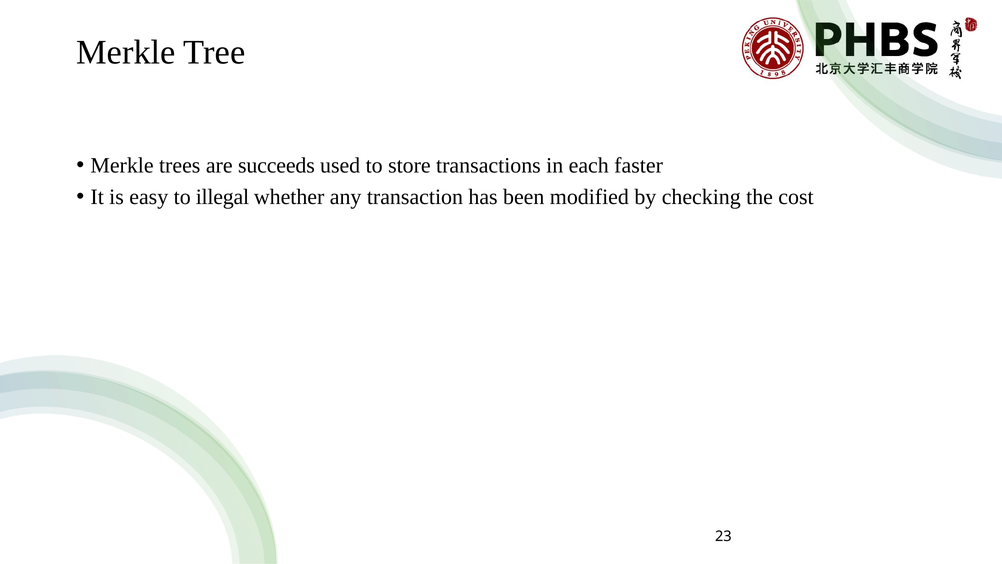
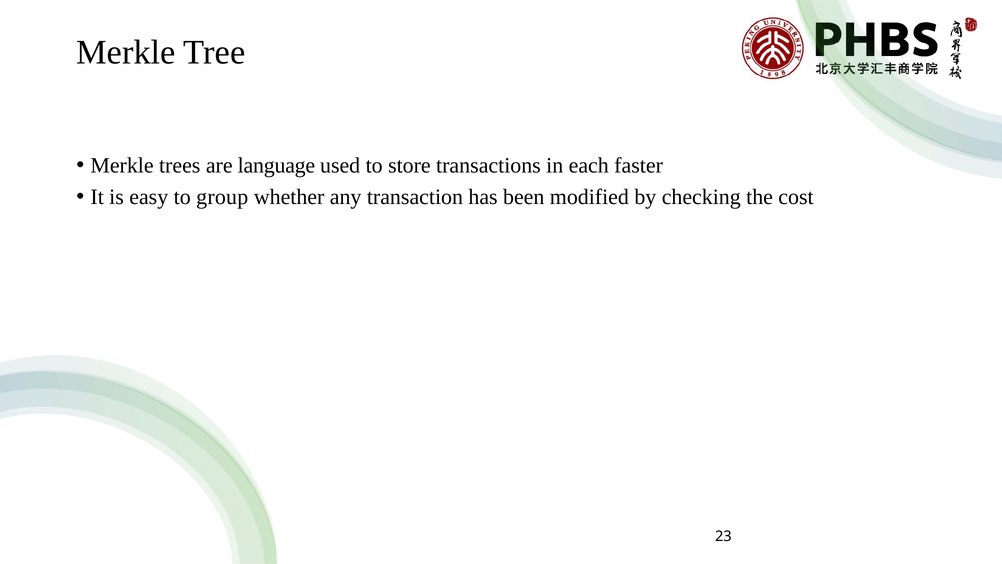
succeeds: succeeds -> language (276, 165)
illegal: illegal -> group (222, 197)
